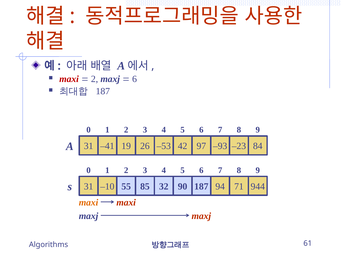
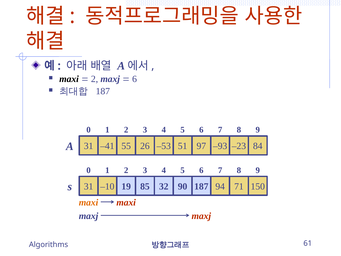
maxi colour: red -> black (69, 79)
19: 19 -> 55 (126, 146)
42: 42 -> 51 (183, 146)
55: 55 -> 19 (126, 186)
944: 944 -> 150 (258, 186)
